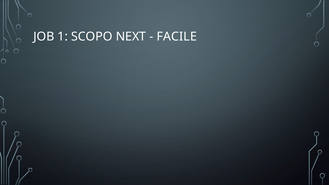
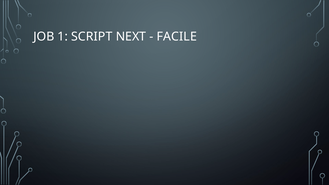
SCOPO: SCOPO -> SCRIPT (92, 37)
